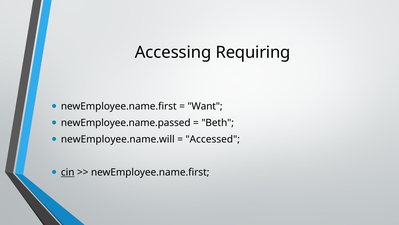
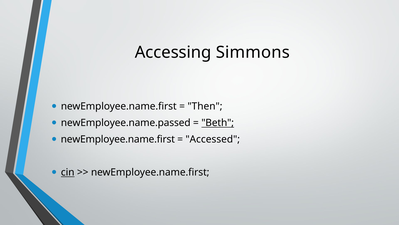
Requiring: Requiring -> Simmons (253, 52)
Want: Want -> Then (205, 106)
Beth underline: none -> present (218, 123)
newEmployee.name.will: newEmployee.name.will -> newEmployee.name.first (118, 139)
